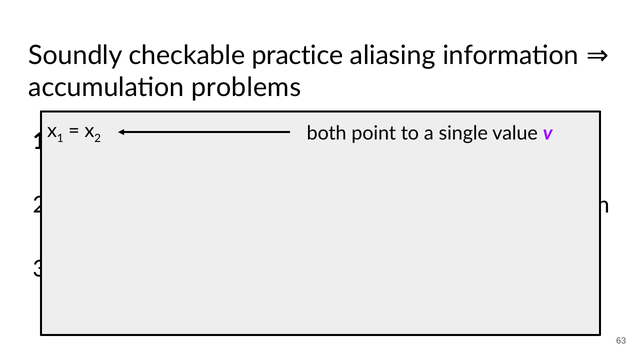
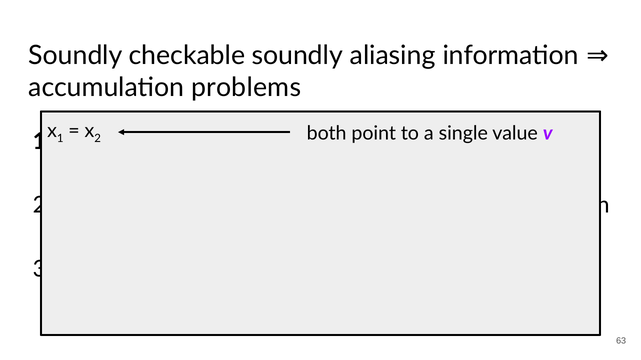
checkable practice: practice -> soundly (297, 55)
